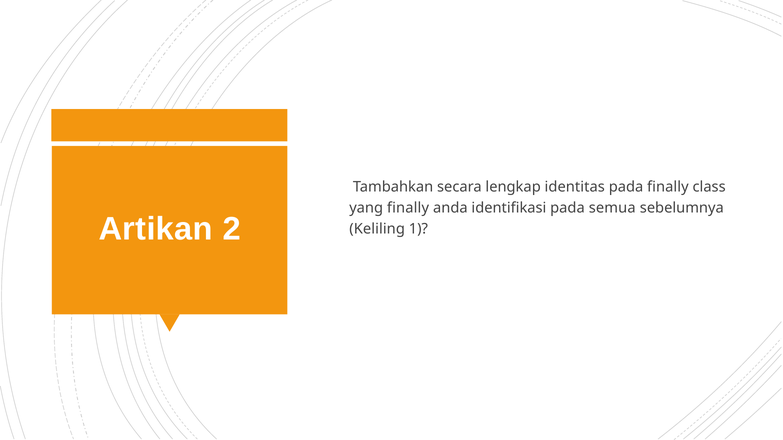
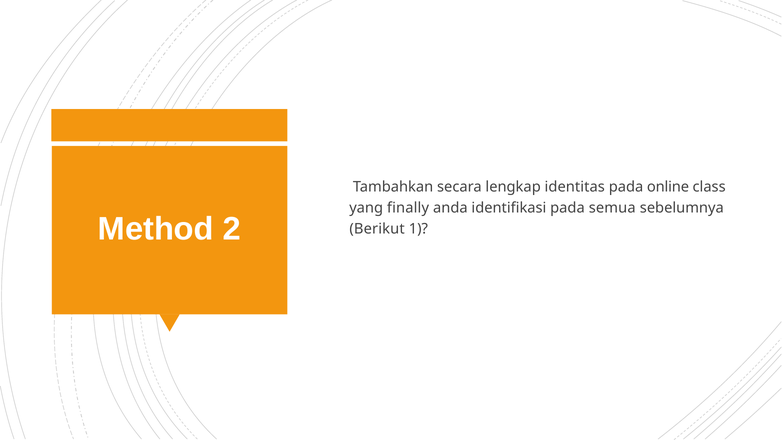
pada finally: finally -> online (668, 187)
Artikan: Artikan -> Method (156, 229)
Keliling: Keliling -> Berikut (377, 229)
